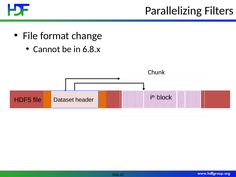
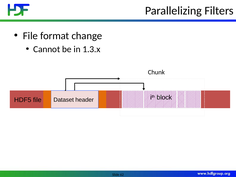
6.8.x: 6.8.x -> 1.3.x (91, 49)
